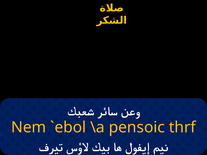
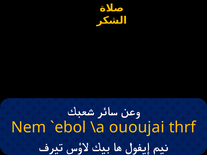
pensoic: pensoic -> ououjai (137, 128)
